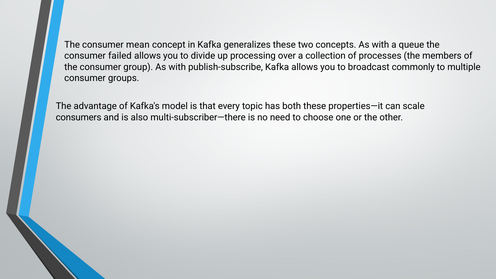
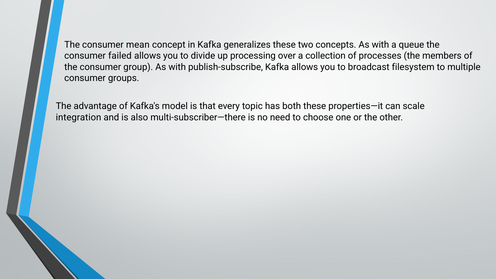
commonly: commonly -> filesystem (413, 67)
consumers: consumers -> integration (79, 117)
